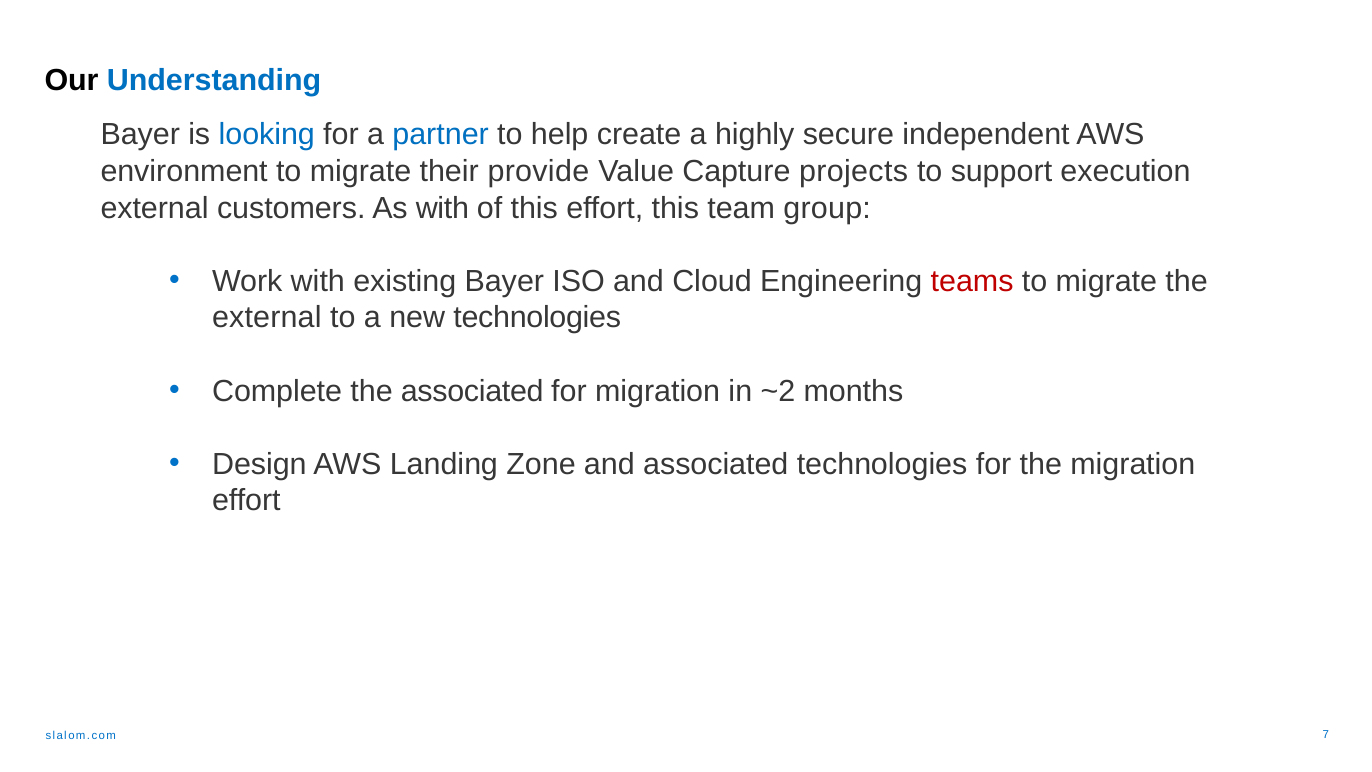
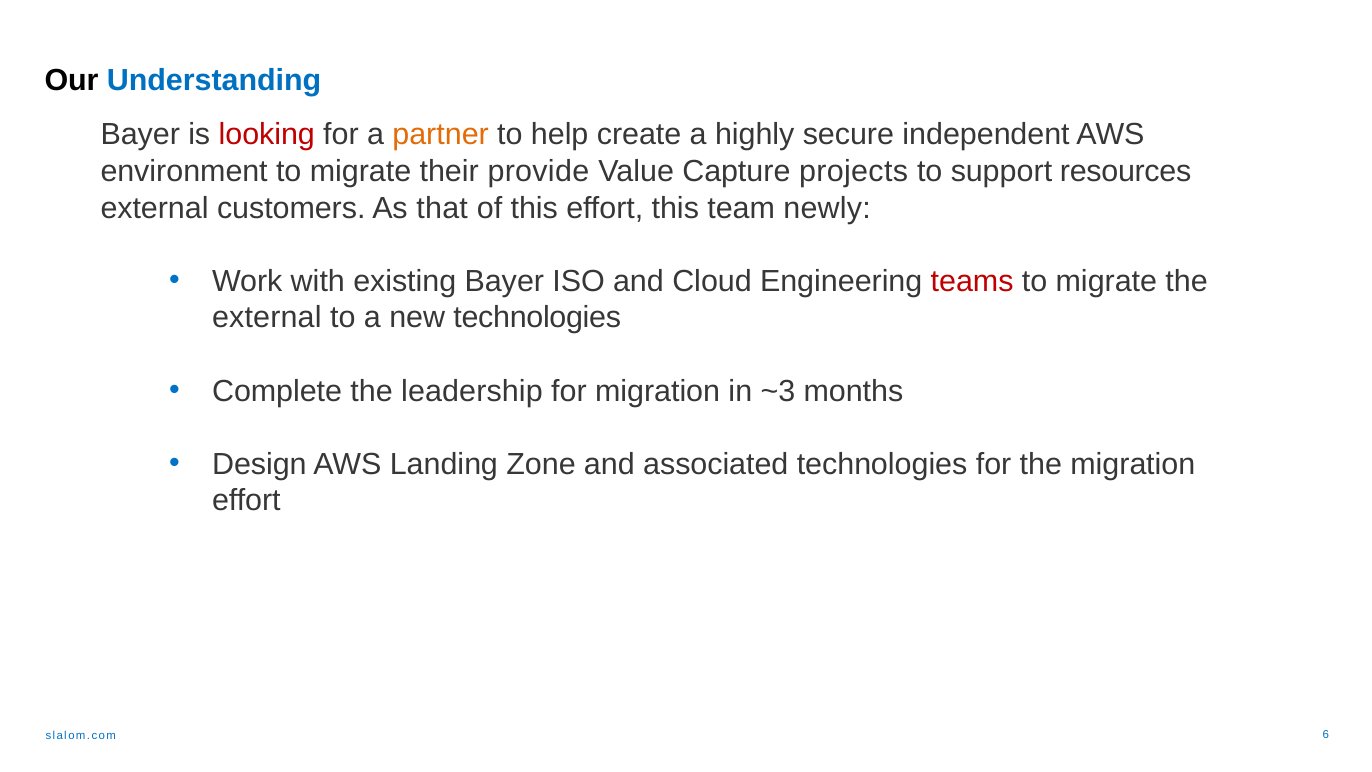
looking colour: blue -> red (267, 135)
partner colour: blue -> orange (441, 135)
execution: execution -> resources (1126, 171)
As with: with -> that (442, 208)
group: group -> newly (827, 208)
the associated: associated -> leadership (472, 391)
~2: ~2 -> ~3 (778, 391)
7: 7 -> 6 (1326, 735)
